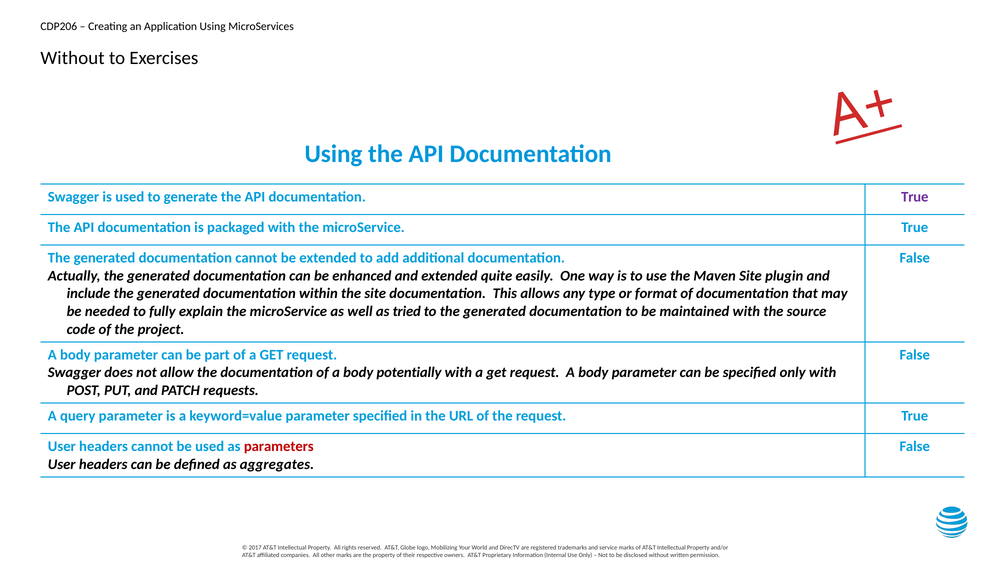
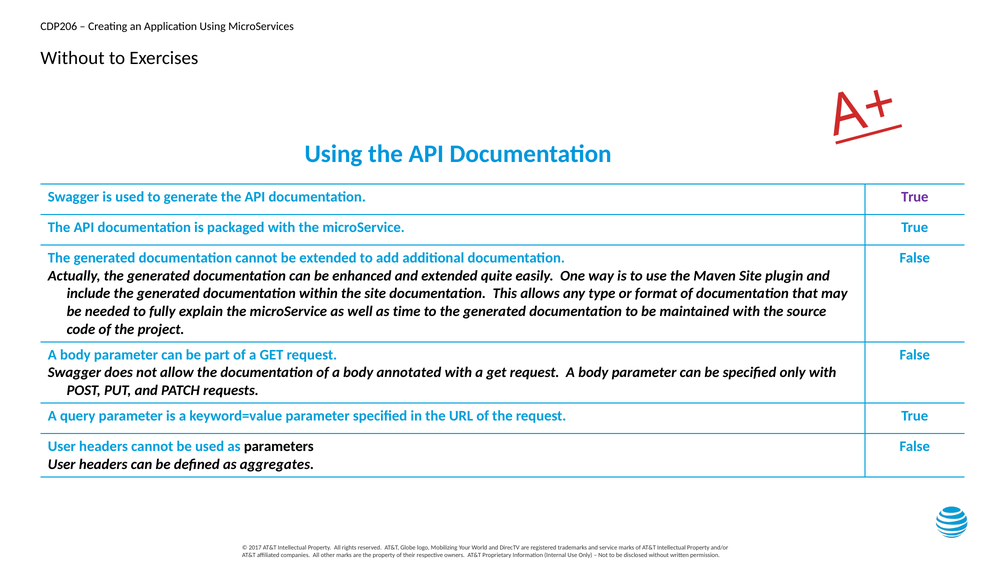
tried: tried -> time (407, 311)
potentially: potentially -> annotated (409, 372)
parameters colour: red -> black (279, 446)
